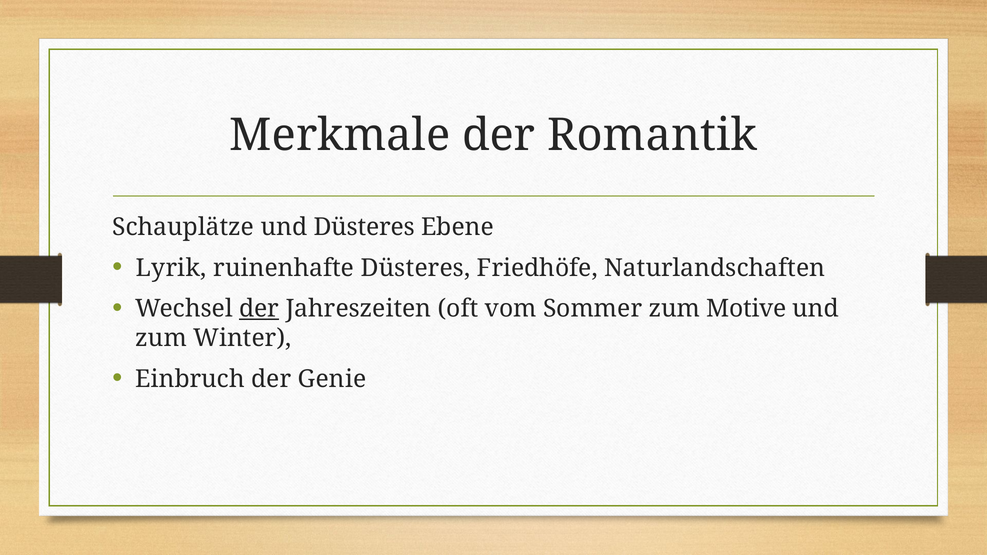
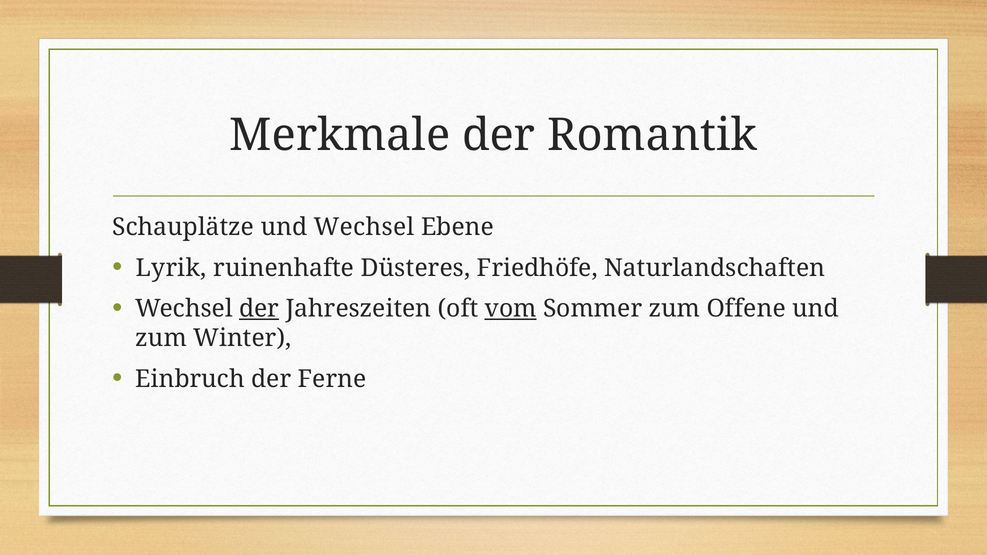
und Düsteres: Düsteres -> Wechsel (364, 227)
vom underline: none -> present (511, 309)
Motive: Motive -> Offene (746, 309)
Genie: Genie -> Ferne (332, 379)
